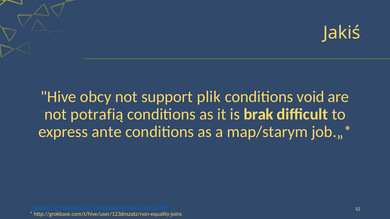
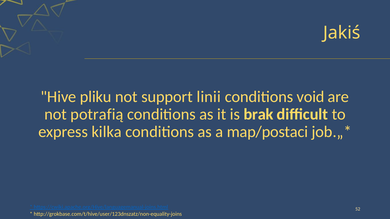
obcy: obcy -> pliku (96, 97)
plik: plik -> linii (209, 97)
ante: ante -> kilka (107, 132)
map/starym: map/starym -> map/postaci (267, 132)
